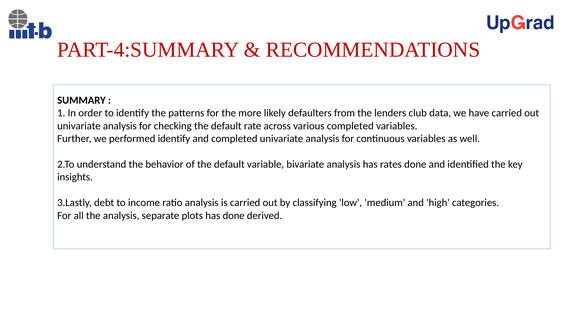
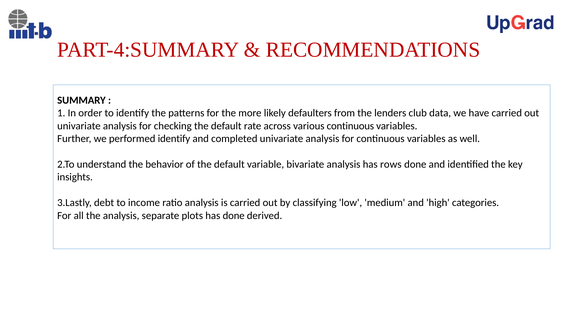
various completed: completed -> continuous (350, 126)
rates: rates -> rows (391, 164)
